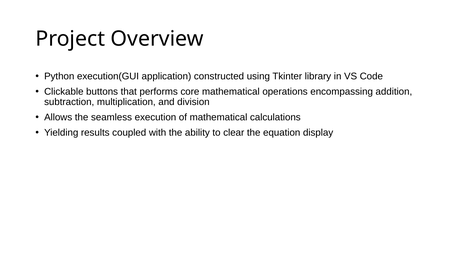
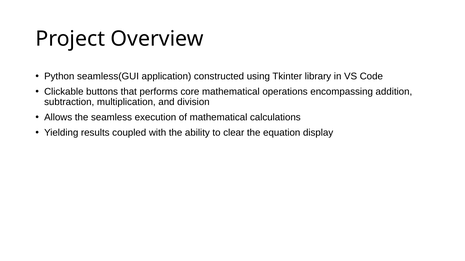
execution(GUI: execution(GUI -> seamless(GUI (108, 77)
